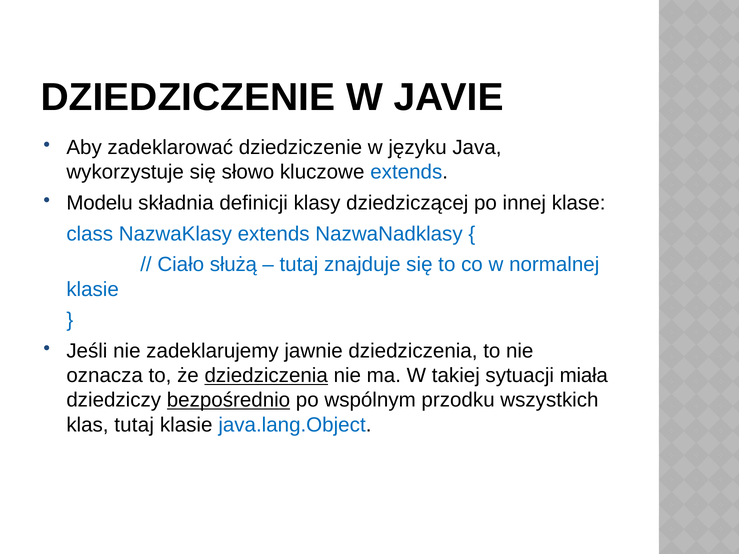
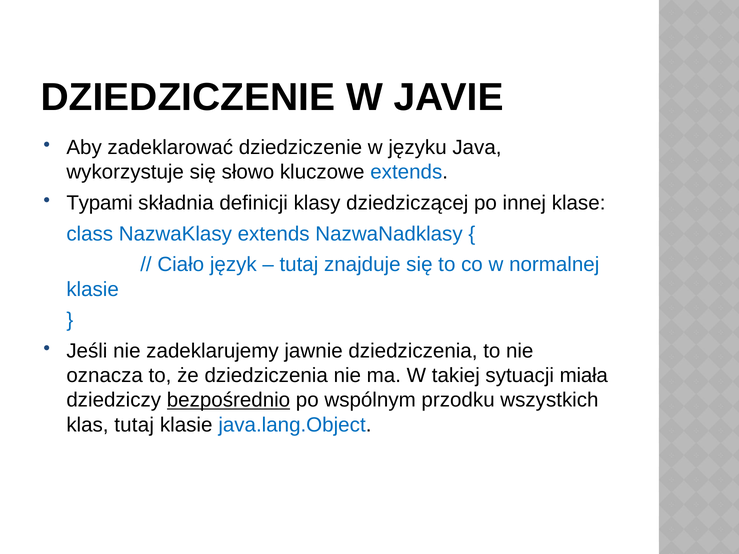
Modelu: Modelu -> Typami (100, 203)
służą: służą -> język (233, 265)
dziedziczenia underline: present -> none (266, 376)
